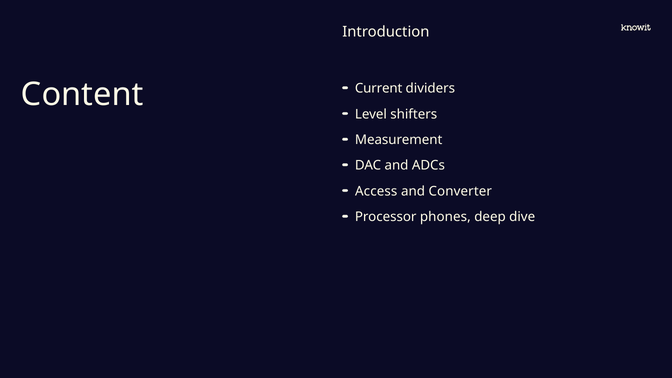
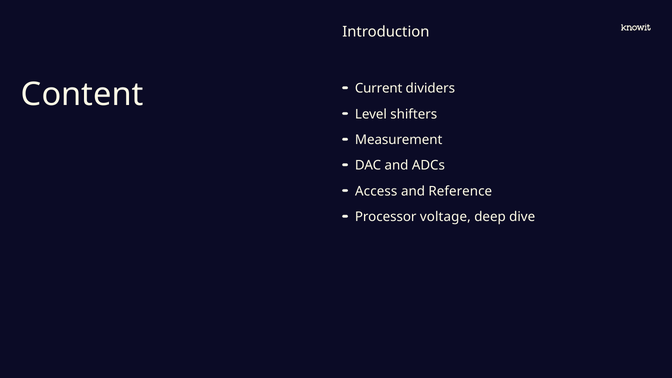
Converter: Converter -> Reference (460, 191)
phones: phones -> voltage (445, 217)
